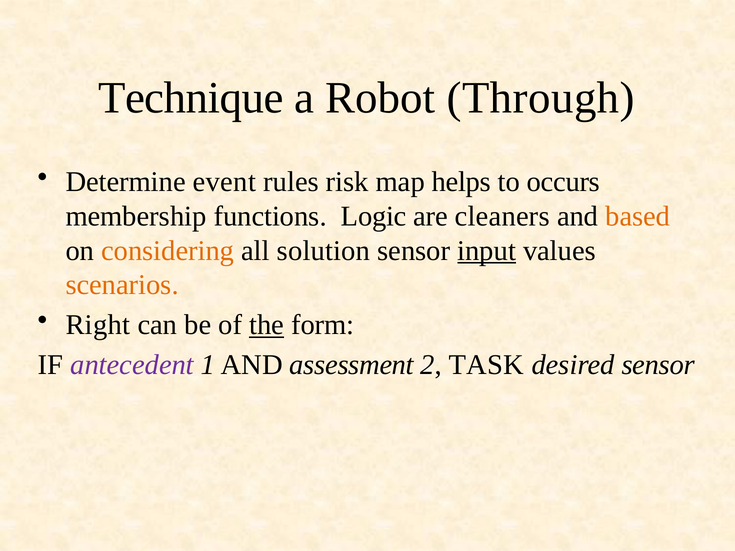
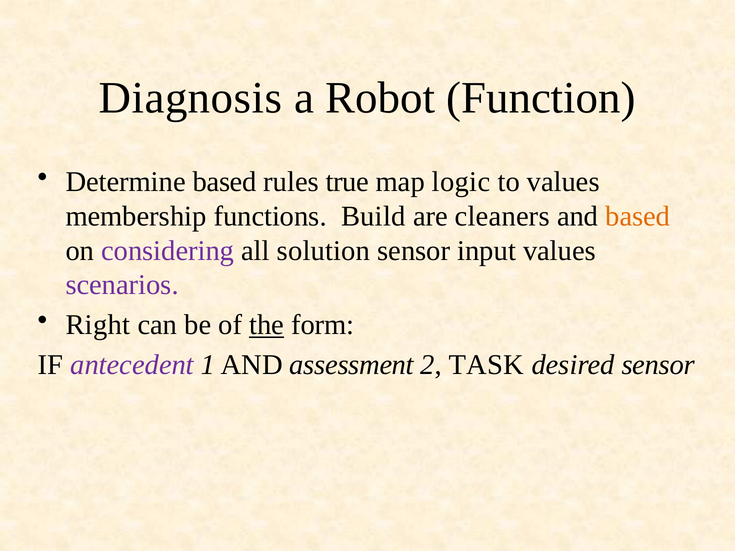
Technique: Technique -> Diagnosis (190, 98)
Through: Through -> Function (541, 98)
Determine event: event -> based (225, 182)
risk: risk -> true (347, 182)
helps: helps -> logic (461, 182)
to occurs: occurs -> values (563, 182)
Logic: Logic -> Build (373, 216)
considering colour: orange -> purple (168, 251)
input underline: present -> none (487, 251)
scenarios colour: orange -> purple (122, 285)
